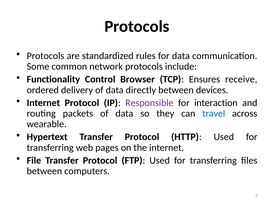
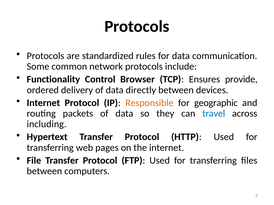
receive: receive -> provide (241, 79)
Responsible colour: purple -> orange (149, 103)
interaction: interaction -> geographic (216, 103)
wearable: wearable -> including (47, 124)
